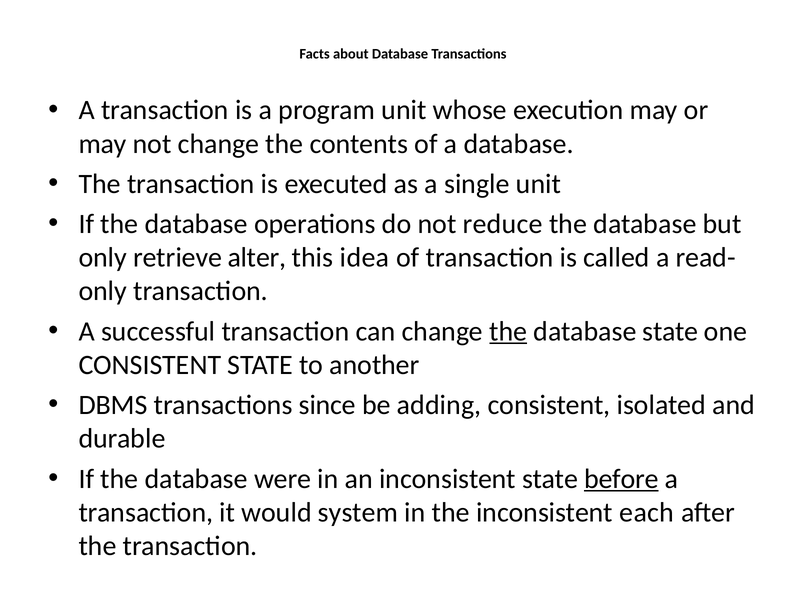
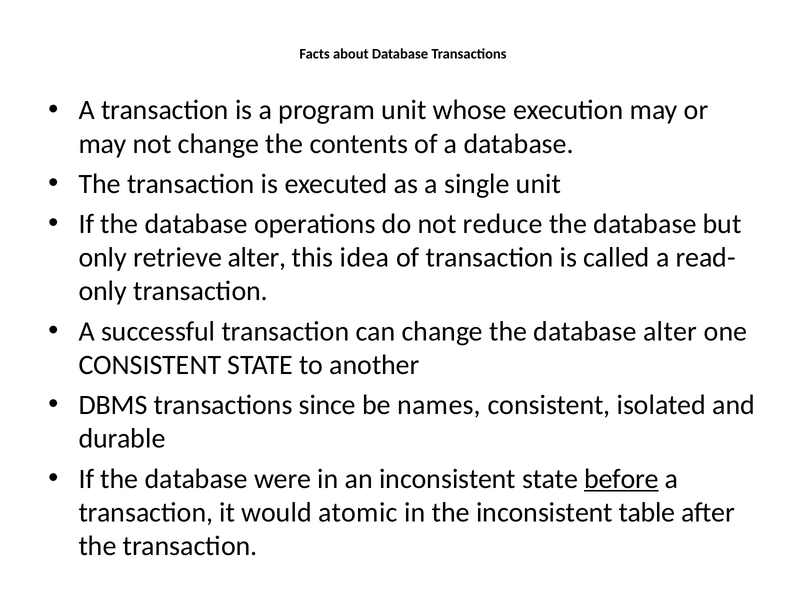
the underline: present -> none (508, 331)
database state: state -> alter (670, 331)
adding: adding -> names (439, 405)
system: system -> atomic (358, 512)
each: each -> table (647, 512)
